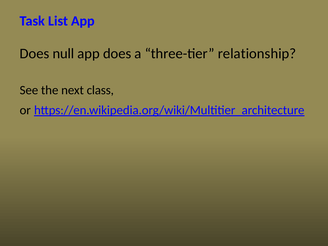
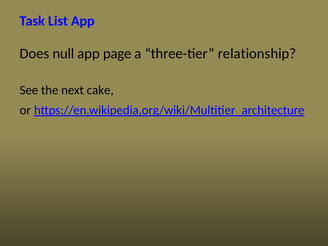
does: does -> page (117, 53)
class: class -> cake (100, 90)
